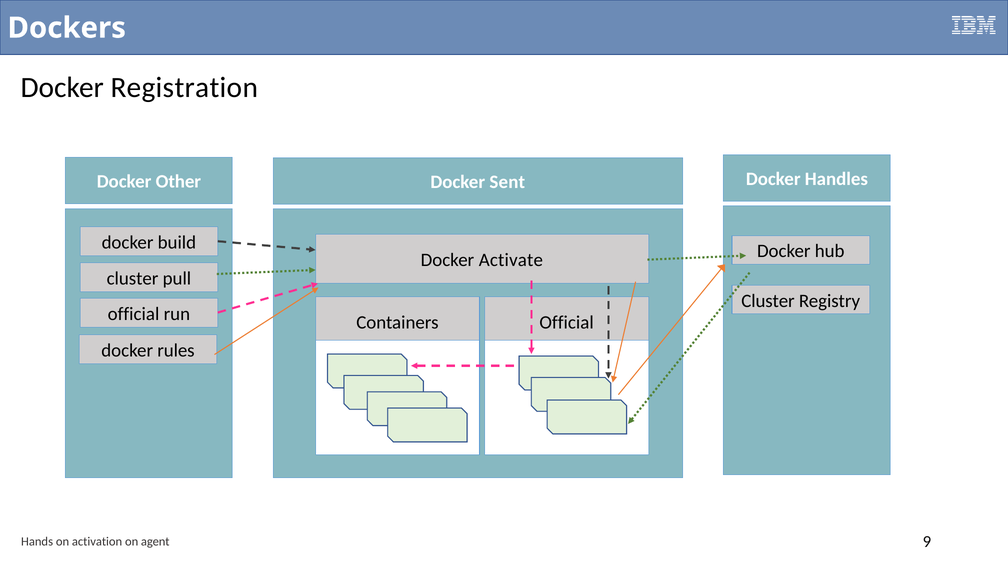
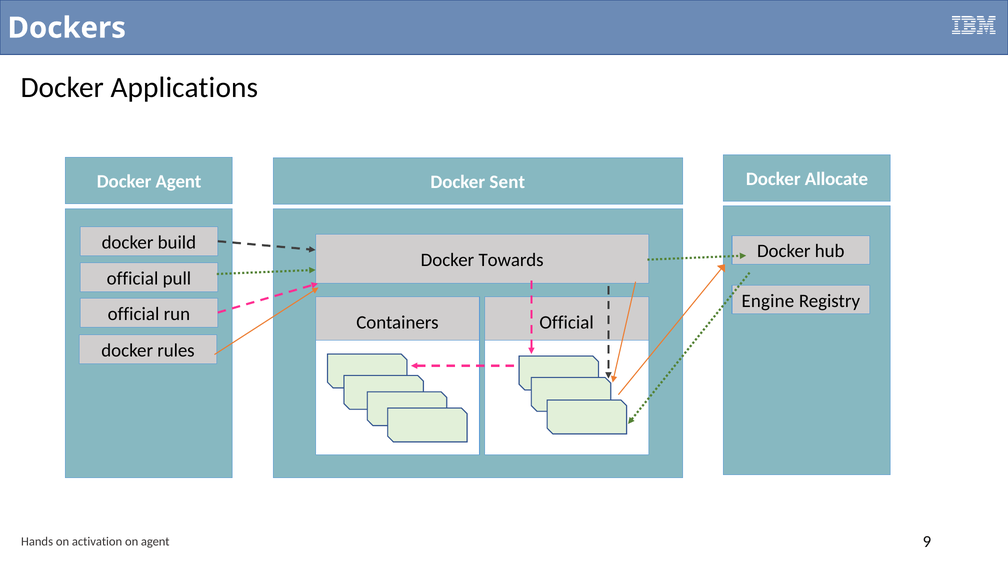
Registration: Registration -> Applications (184, 87)
Docker Other: Other -> Agent (178, 182)
Handles: Handles -> Allocate (836, 179)
Activate: Activate -> Towards (511, 260)
cluster: cluster -> official (133, 279)
Cluster: Cluster -> Engine (768, 301)
